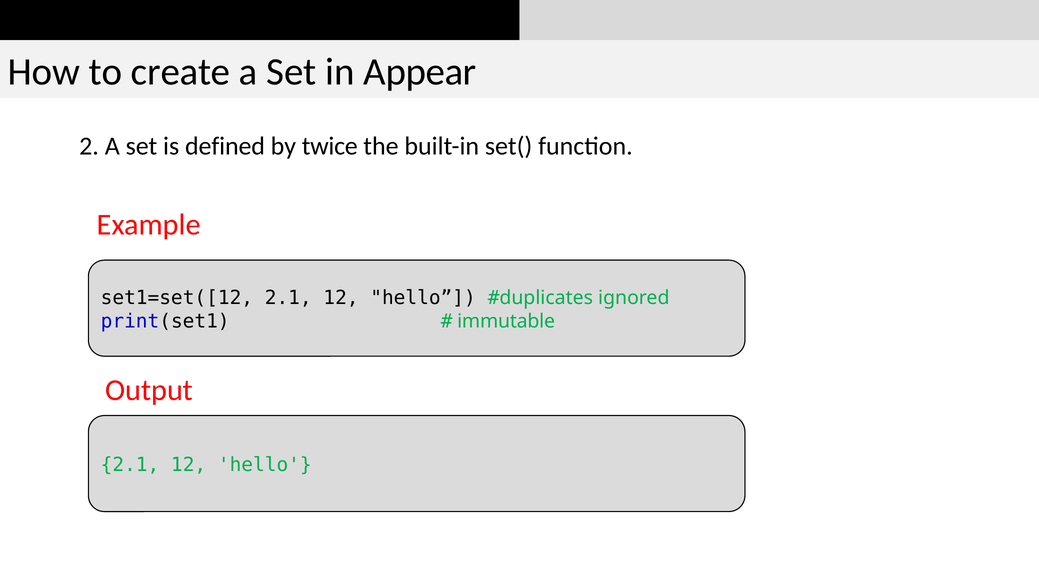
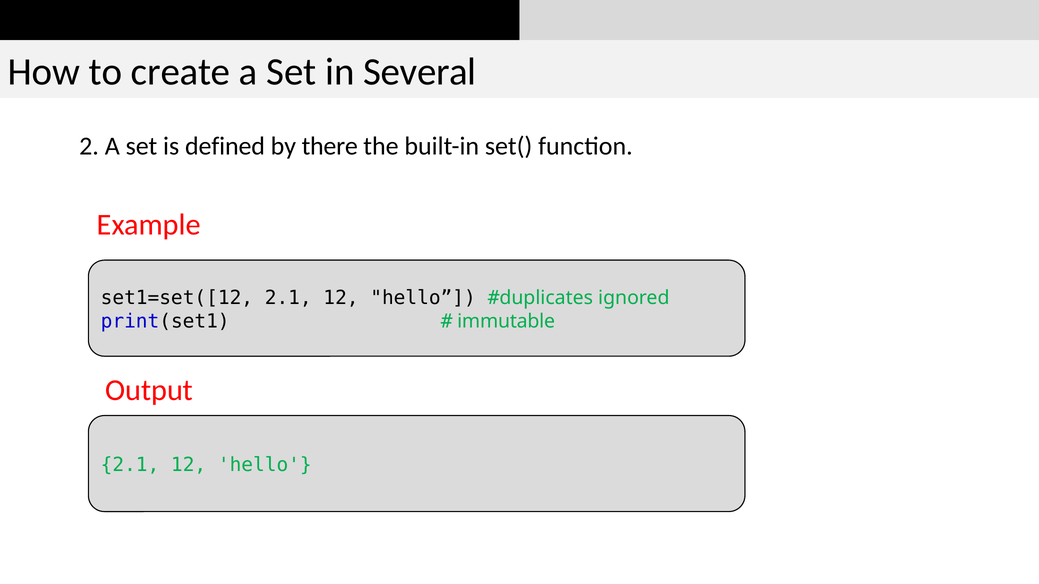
Appear: Appear -> Several (420, 72)
twice: twice -> there (330, 146)
